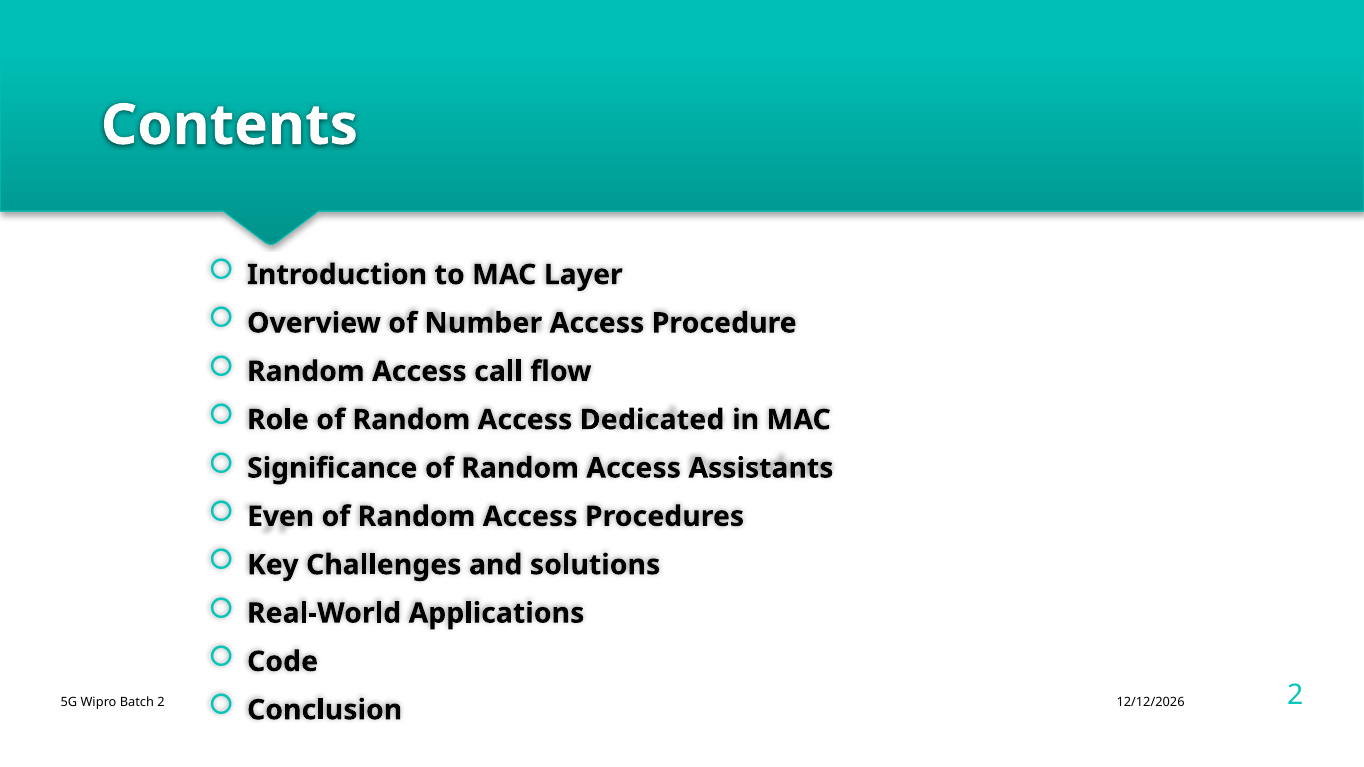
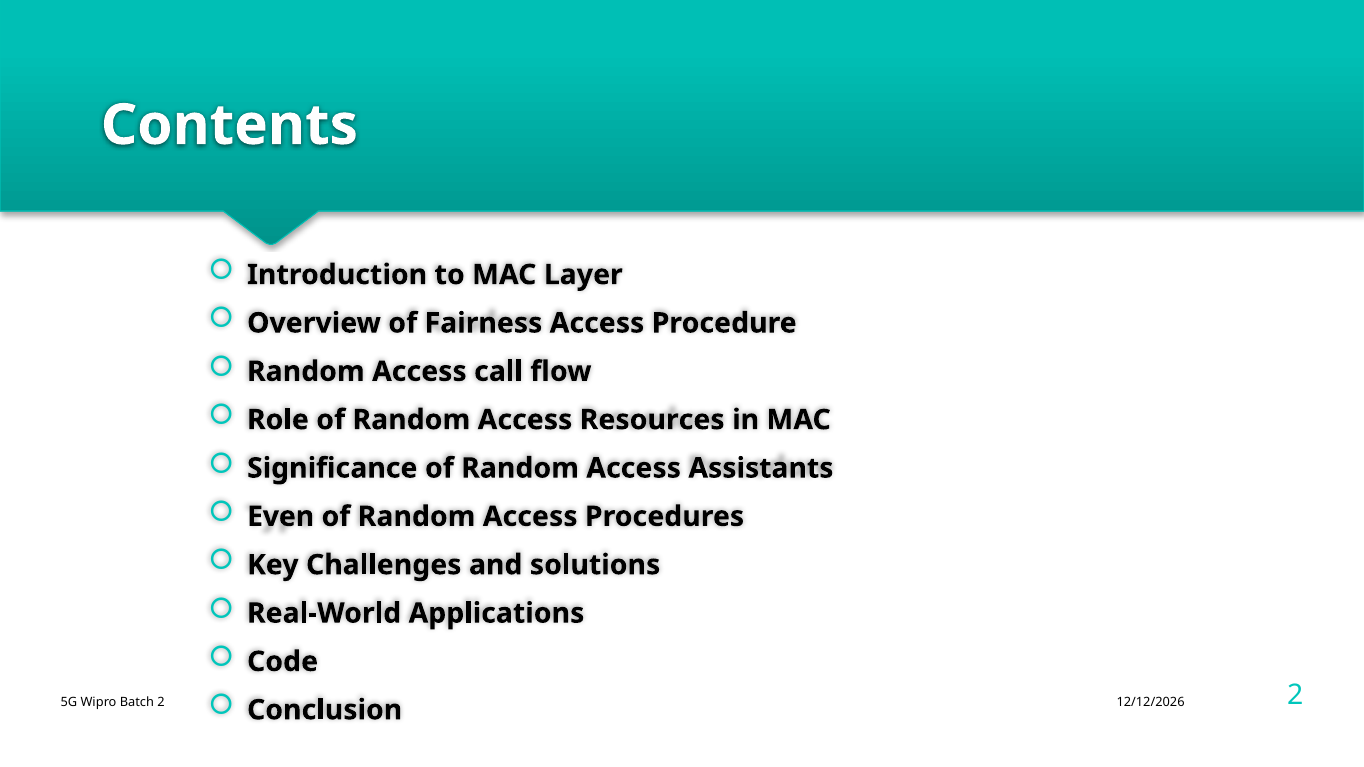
Number: Number -> Fairness (483, 323)
Dedicated: Dedicated -> Resources (652, 420)
